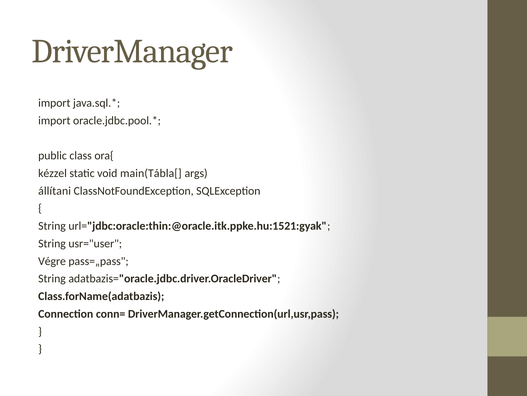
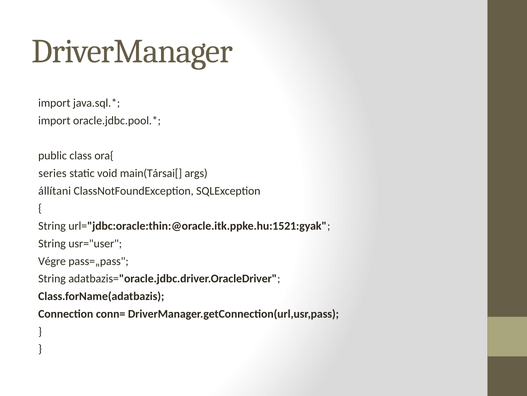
kézzel: kézzel -> series (52, 173)
main(Tábla[: main(Tábla[ -> main(Társai[ (151, 173)
